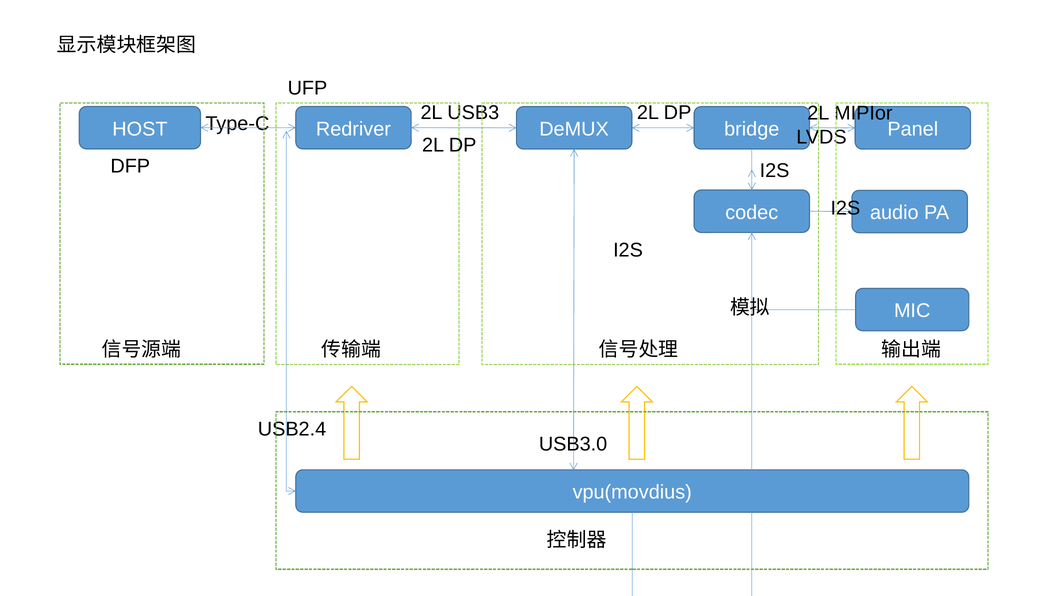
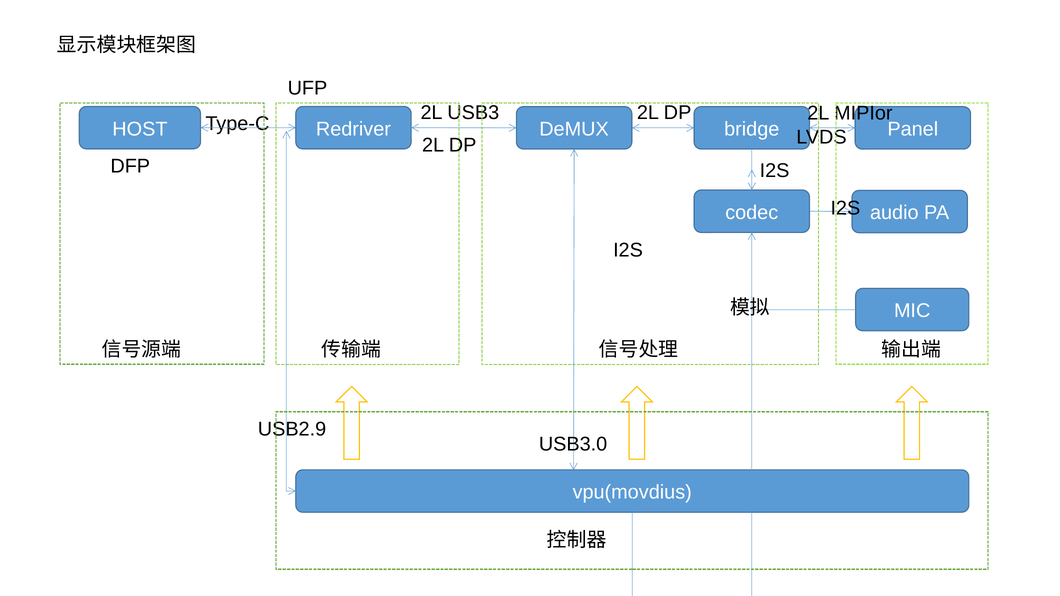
USB2.4: USB2.4 -> USB2.9 (292, 429)
